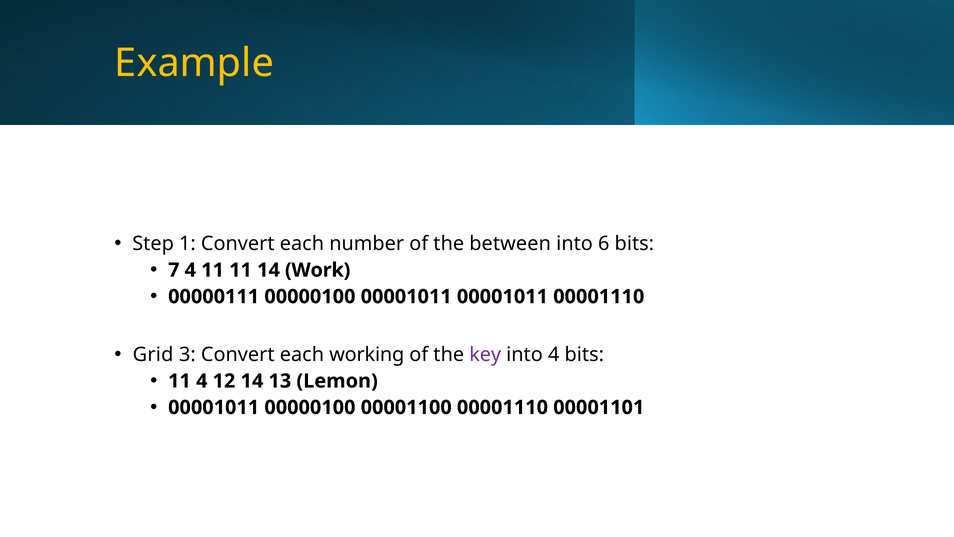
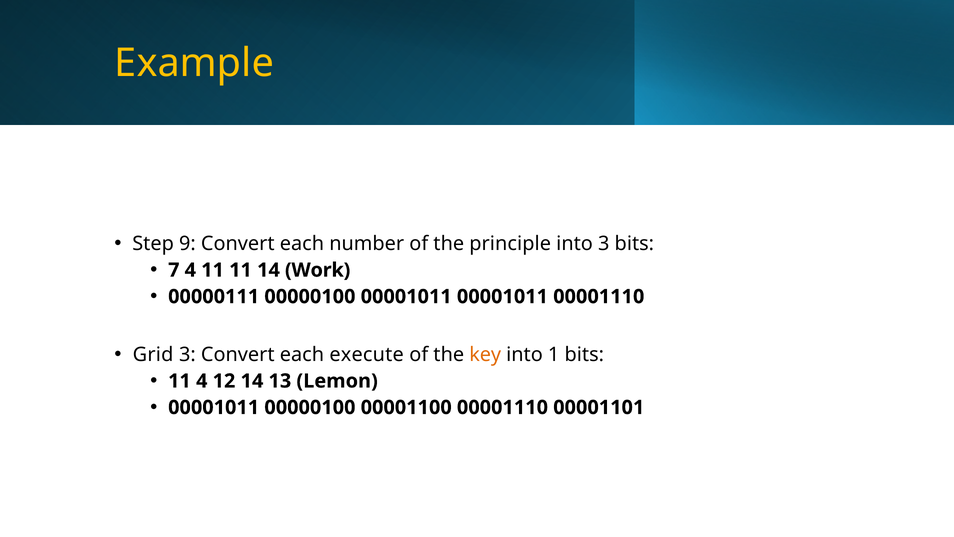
1: 1 -> 9 (187, 244)
between: between -> principle (510, 244)
into 6: 6 -> 3 (604, 244)
working: working -> execute (367, 354)
key colour: purple -> orange (485, 354)
into 4: 4 -> 1 (554, 354)
